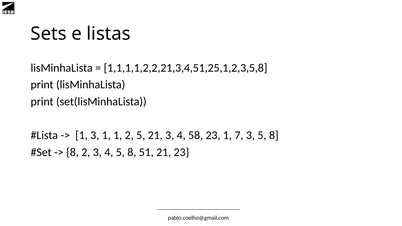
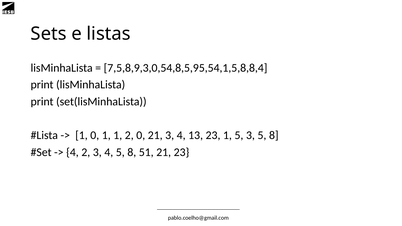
1,1,1,1,2,2,21,3,4,51,25,1,2,3,5,8: 1,1,1,1,2,2,21,3,4,51,25,1,2,3,5,8 -> 7,5,8,9,3,0,54,8,5,95,54,1,5,8,8,4 (186, 68)
1 3: 3 -> 0 (95, 135)
2 5: 5 -> 0 (141, 135)
58: 58 -> 13 (196, 135)
1 7: 7 -> 5 (239, 135)
8: 8 -> 4 (72, 152)
